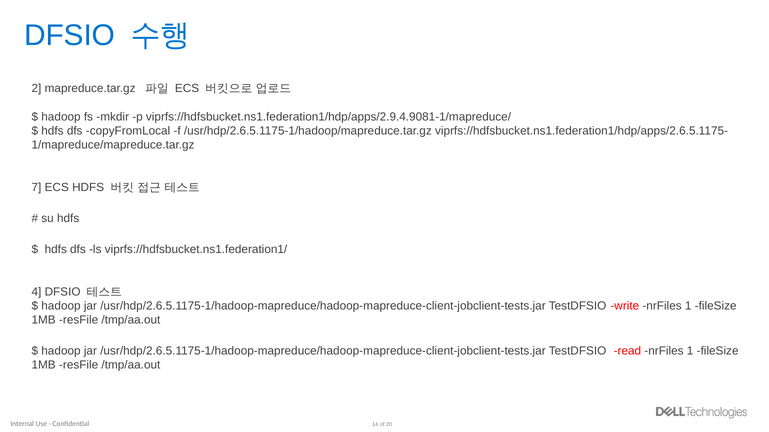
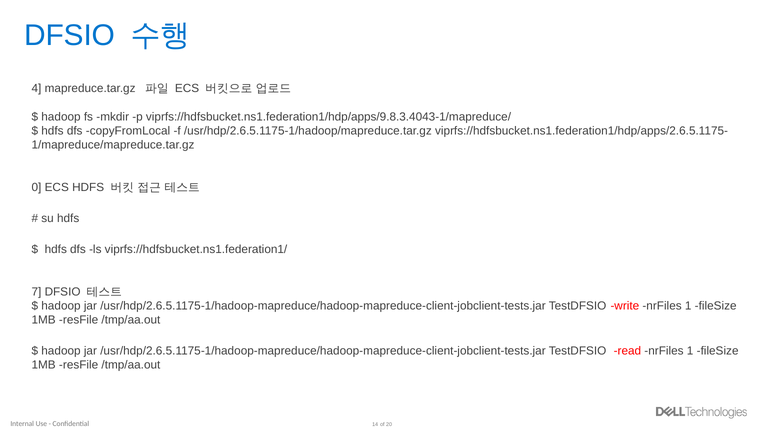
2: 2 -> 4 (36, 89)
viprfs://hdfsbucket.ns1.federation1/hdp/apps/2.9.4.9081-1/mapreduce/: viprfs://hdfsbucket.ns1.federation1/hdp/apps/2.9.4.9081-1/mapreduce/ -> viprfs://hdfsbucket.ns1.federation1/hdp/apps/9.8.3.4043-1/mapreduce/ (328, 117)
7: 7 -> 0 (36, 187)
4: 4 -> 7 (36, 292)
